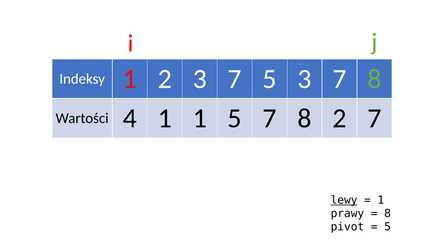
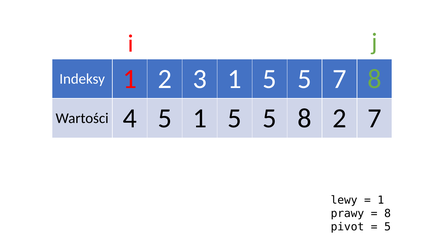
2 3 7: 7 -> 1 (235, 79)
3: 3 -> 5 (305, 79)
4 1: 1 -> 5 (165, 118)
7: 7 -> 5 (270, 118)
lewy underline: present -> none (344, 200)
